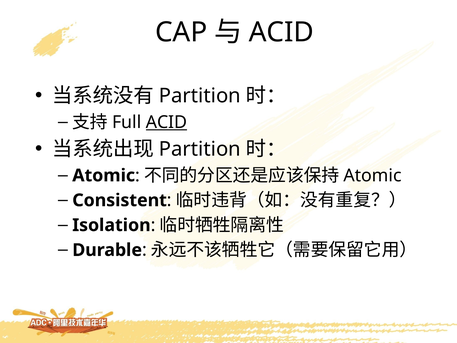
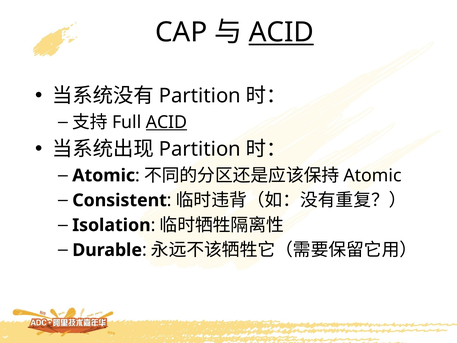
ACID underline: none -> present (281, 32)
